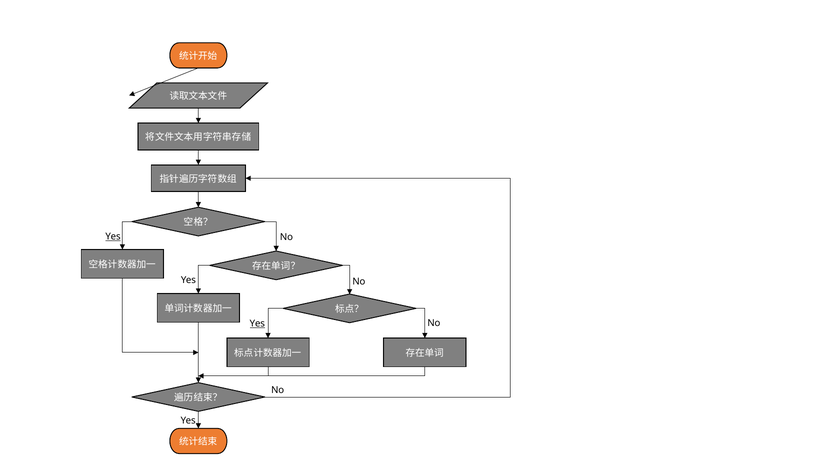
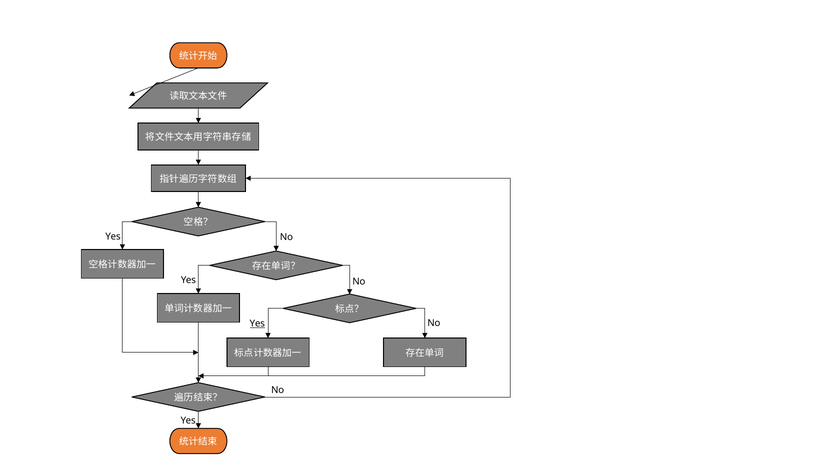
Yes underline: present -> none (113, 237)
